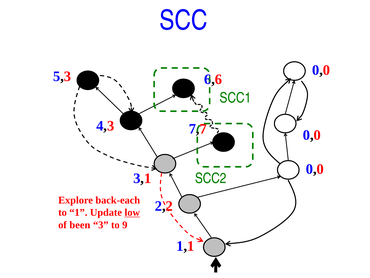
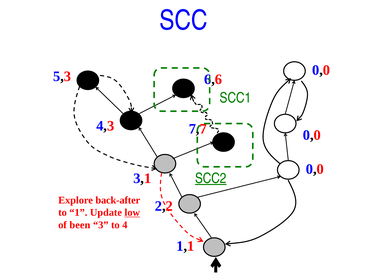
SCC2 underline: none -> present (211, 178)
back-each: back-each -> back-after (118, 200)
9: 9 -> 4 (125, 225)
